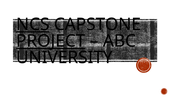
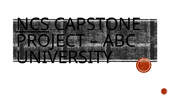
PROJECT underline: present -> none (51, 41)
